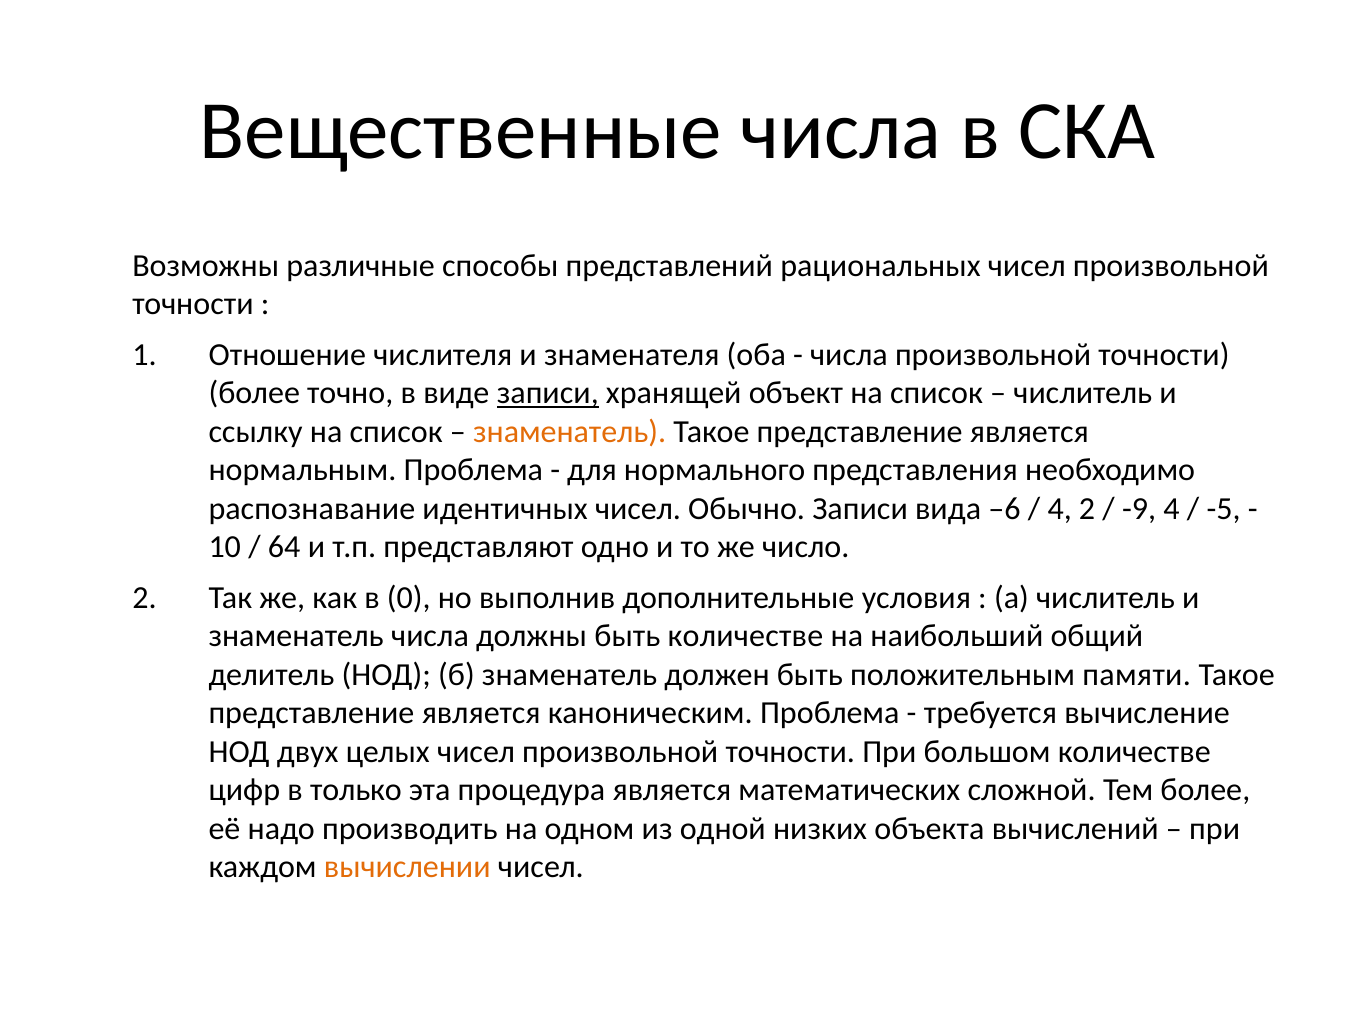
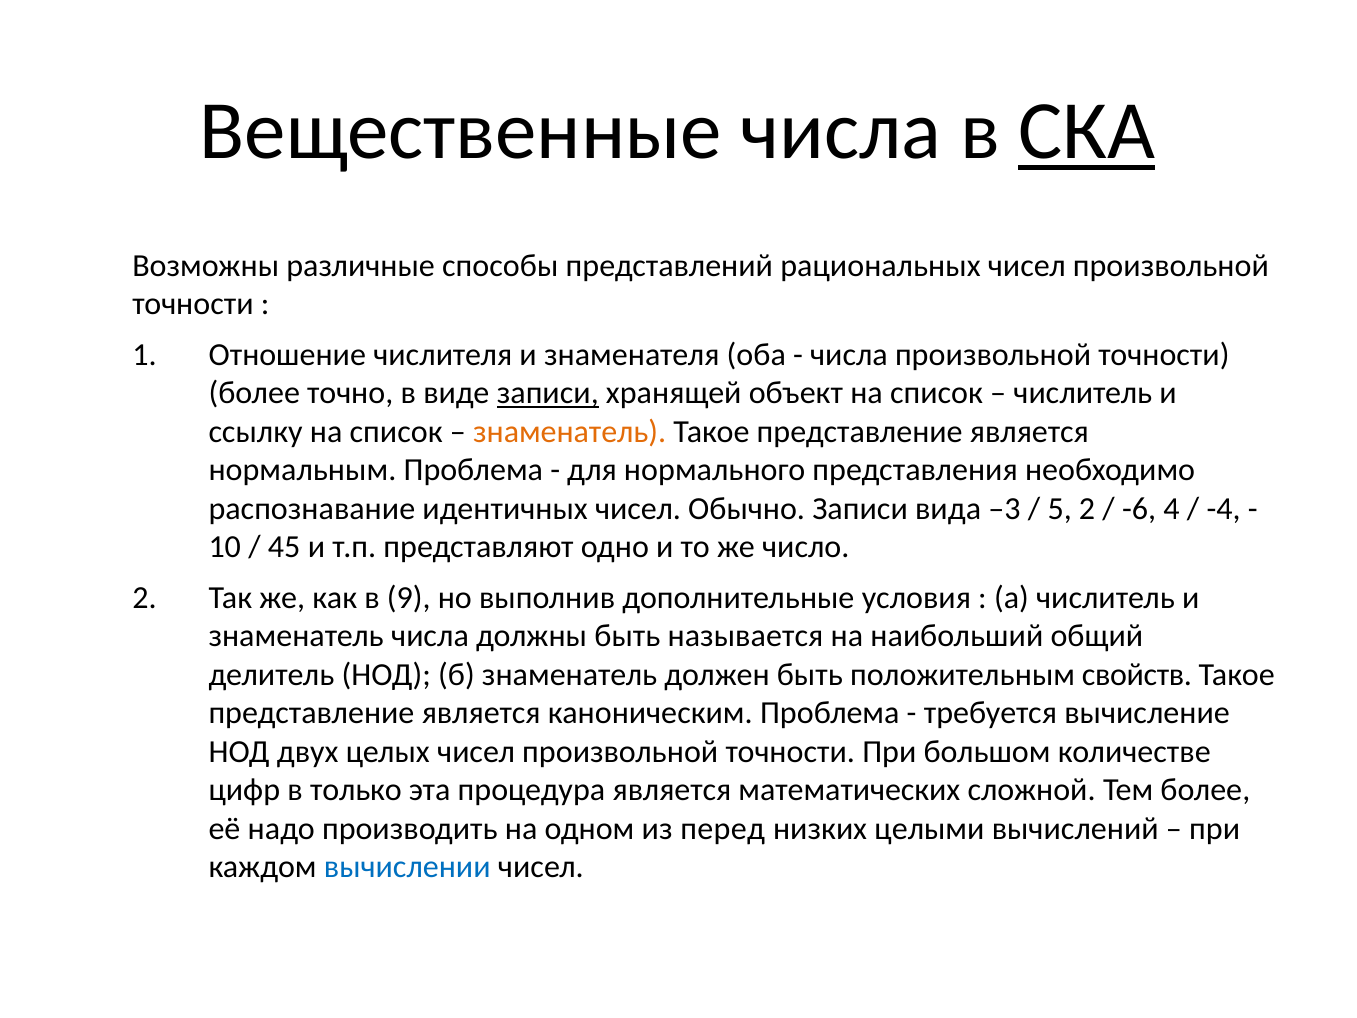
СКА underline: none -> present (1087, 131)
–6: –6 -> –3 (1004, 509)
4: 4 -> 5 (1060, 509)
-9: -9 -> -6 (1139, 509)
-5: -5 -> -4 (1224, 509)
64: 64 -> 45 (284, 547)
0: 0 -> 9 (409, 598)
быть количестве: количестве -> называется (745, 636)
памяти: памяти -> свойств (1137, 675)
одной: одной -> перед (723, 828)
объекта: объекта -> целыми (929, 828)
вычислении colour: orange -> blue (407, 867)
